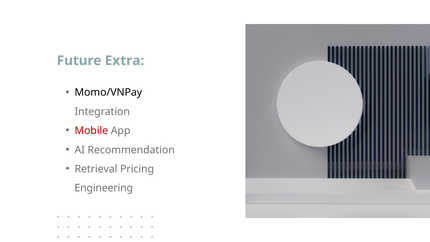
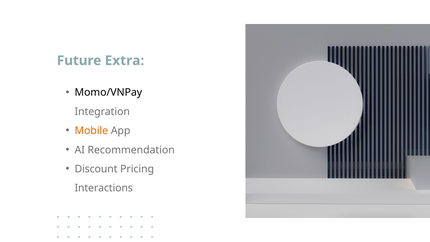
Mobile colour: red -> orange (91, 131)
Retrieval: Retrieval -> Discount (96, 169)
Engineering: Engineering -> Interactions (104, 188)
